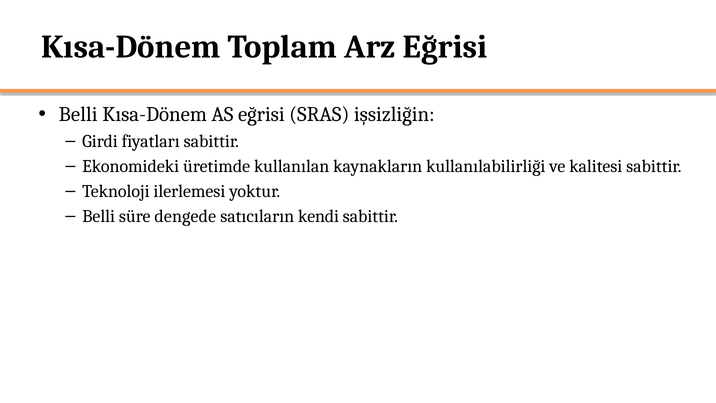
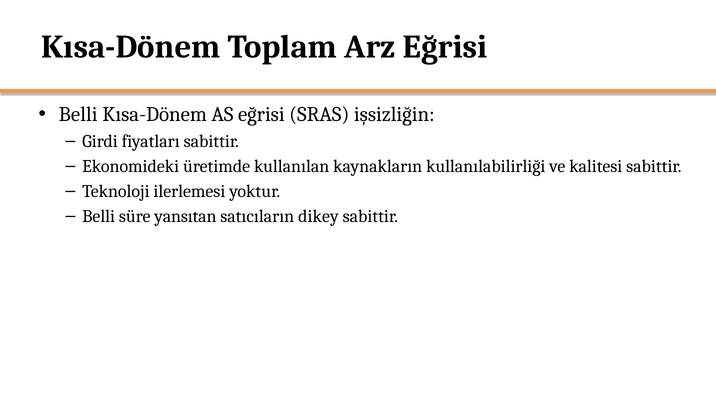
dengede: dengede -> yansıtan (185, 216)
kendi: kendi -> dikey (318, 216)
